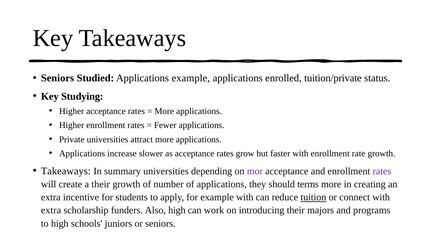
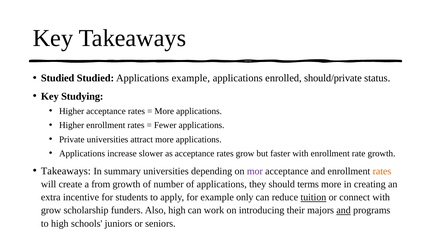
Seniors: Seniors -> Studied (58, 78)
tuition/private: tuition/private -> should/private (333, 78)
rates colour: purple -> orange (382, 171)
a their: their -> from (101, 184)
example with: with -> only (245, 197)
extra: extra -> grow (51, 210)
and underline: none -> present (344, 210)
